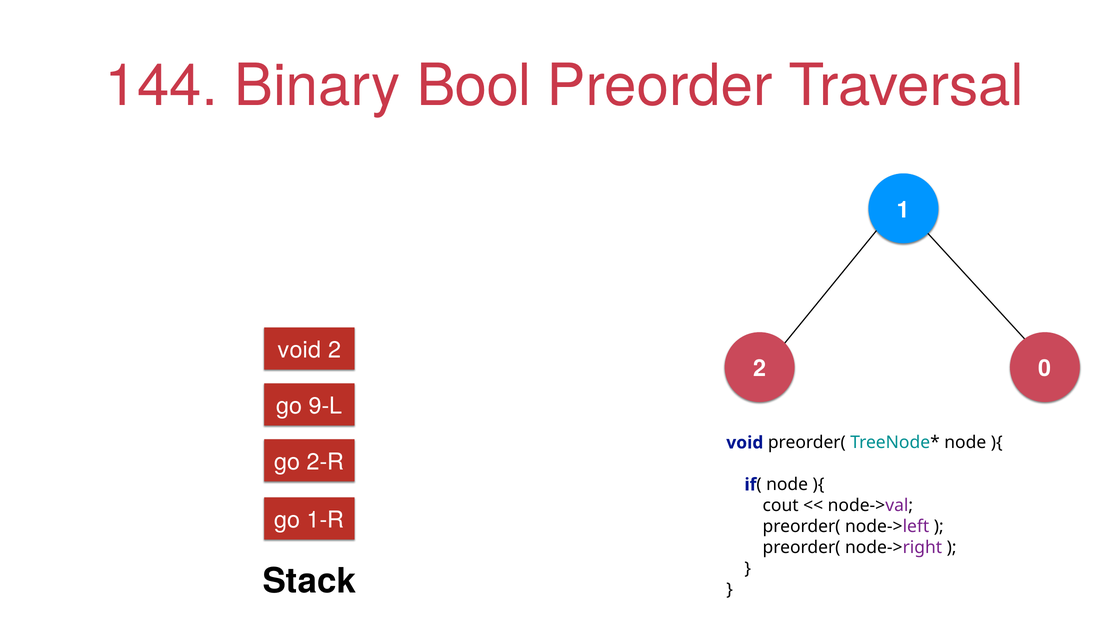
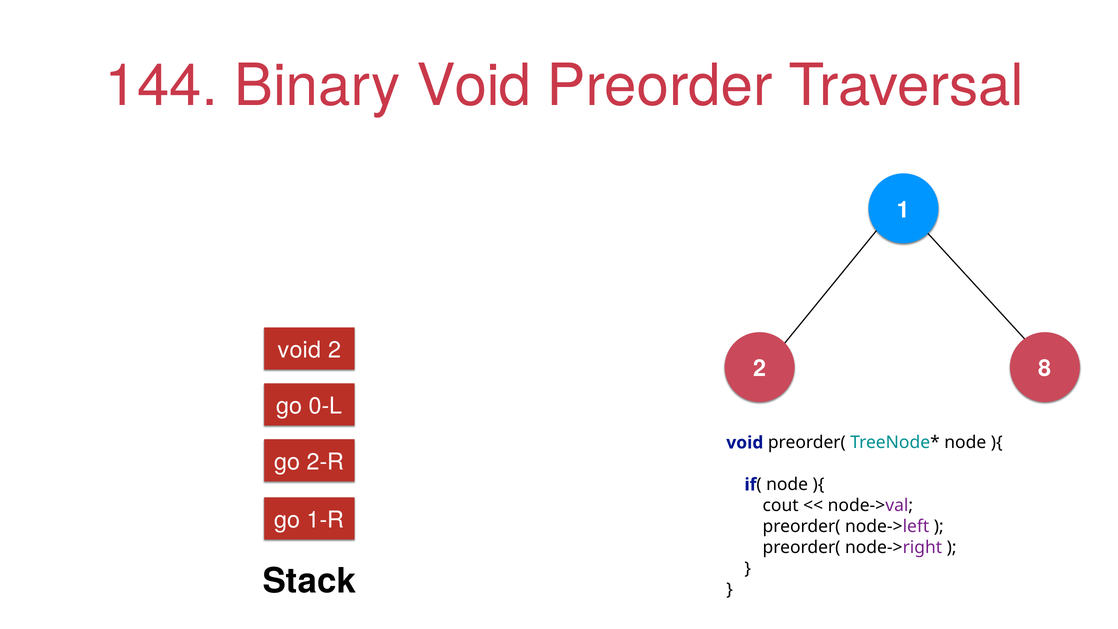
Binary Bool: Bool -> Void (474, 86)
0: 0 -> 8 (1045, 369)
9-L: 9-L -> 0-L (325, 406)
